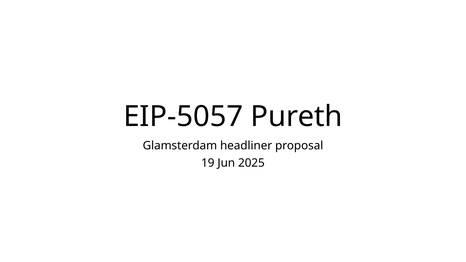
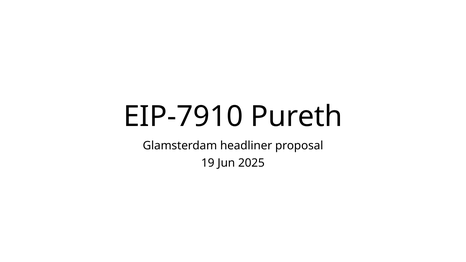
EIP-5057: EIP-5057 -> EIP-7910 (183, 116)
